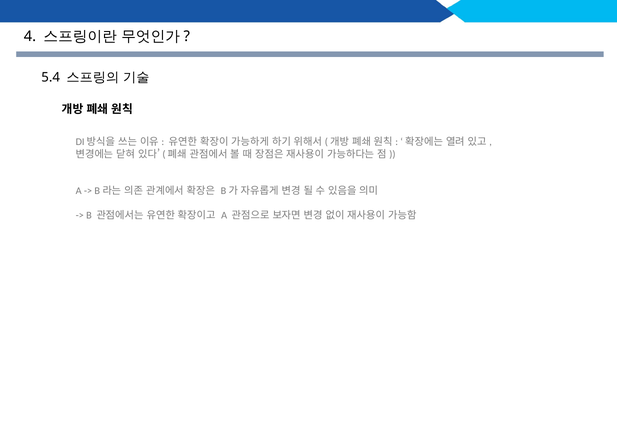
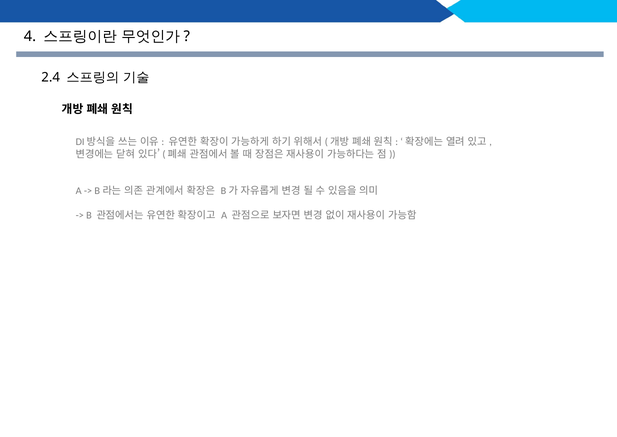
5.4: 5.4 -> 2.4 (51, 77)
